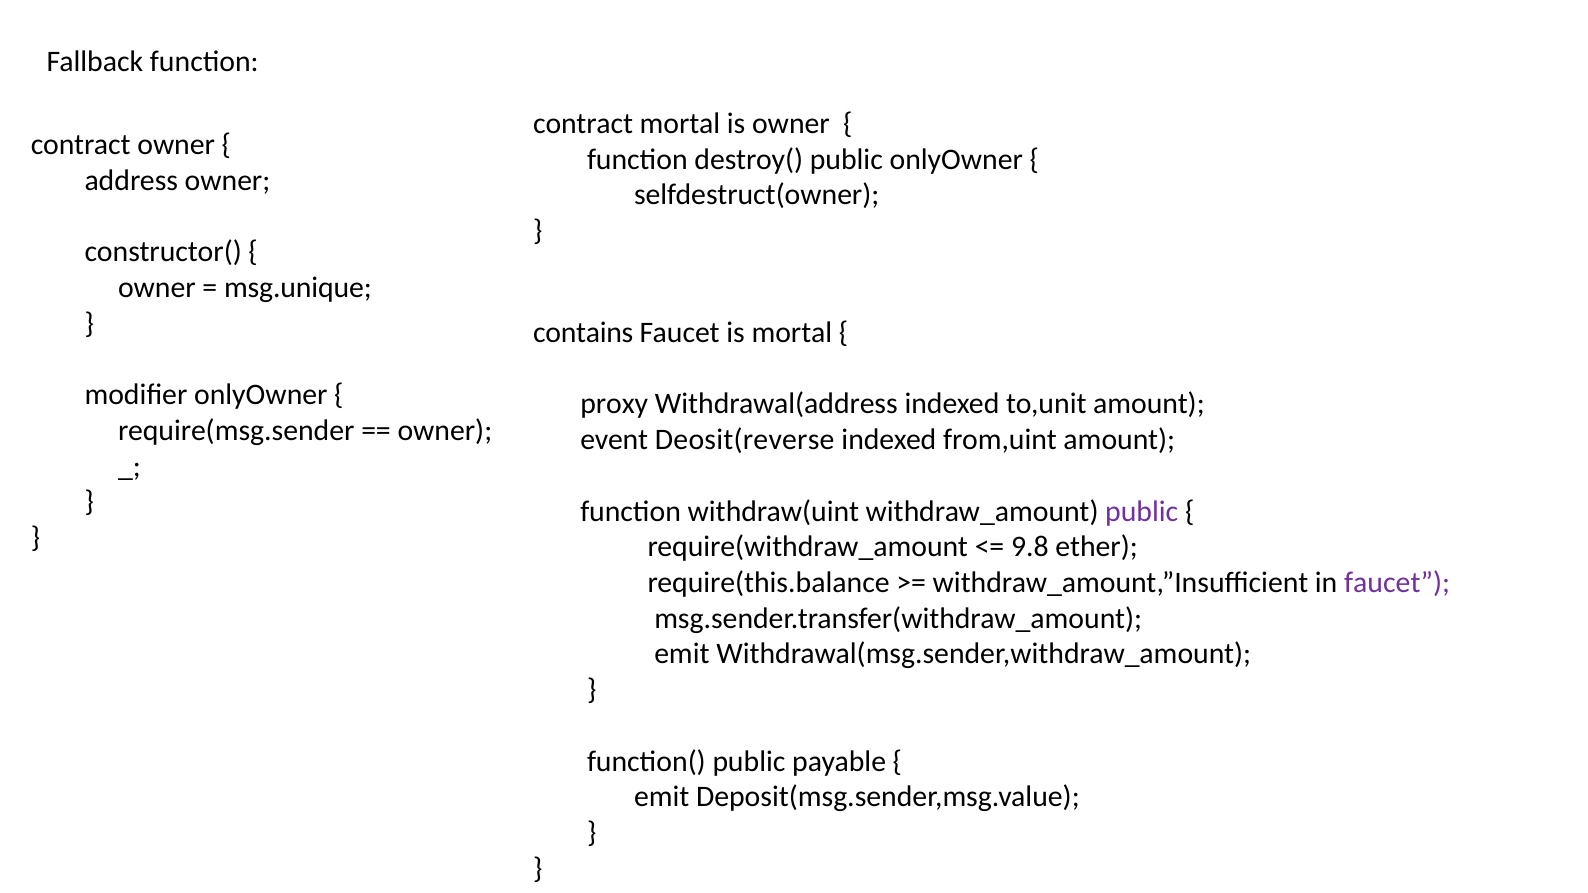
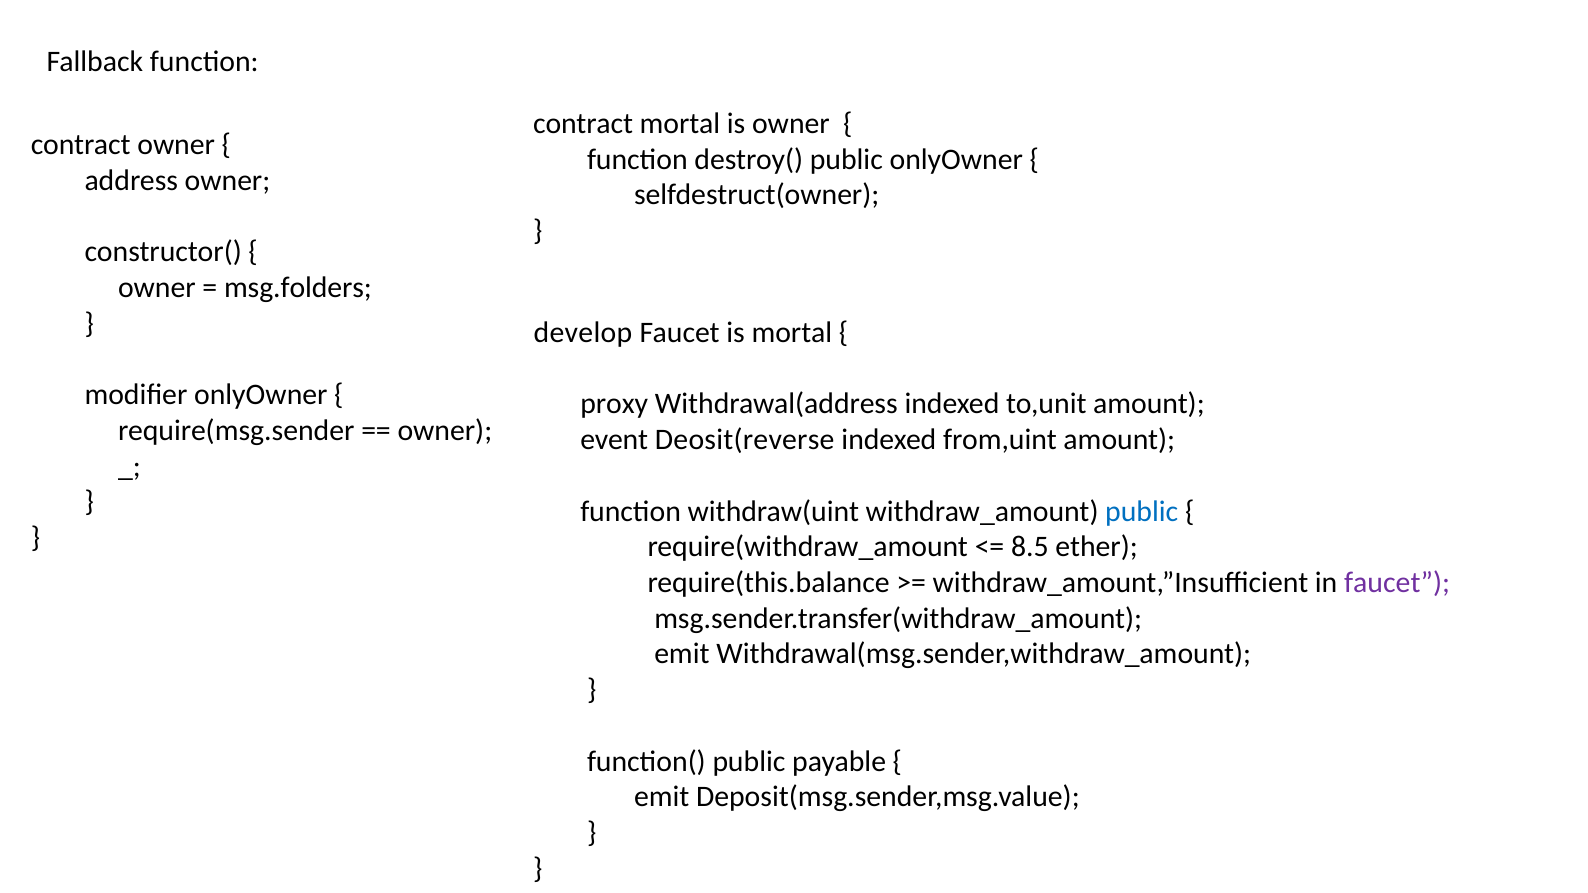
msg.unique: msg.unique -> msg.folders (298, 288)
contains: contains -> develop (583, 333)
public colour: purple -> blue (1142, 511)
9.8: 9.8 -> 8.5 (1030, 547)
